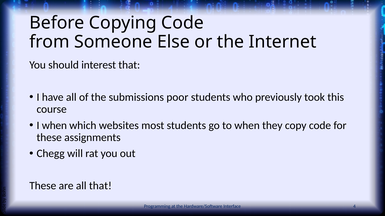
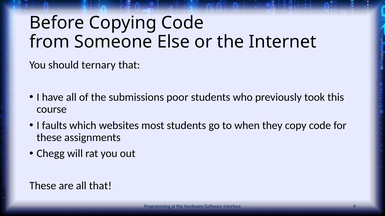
interest: interest -> ternary (99, 65)
I when: when -> faults (54, 126)
